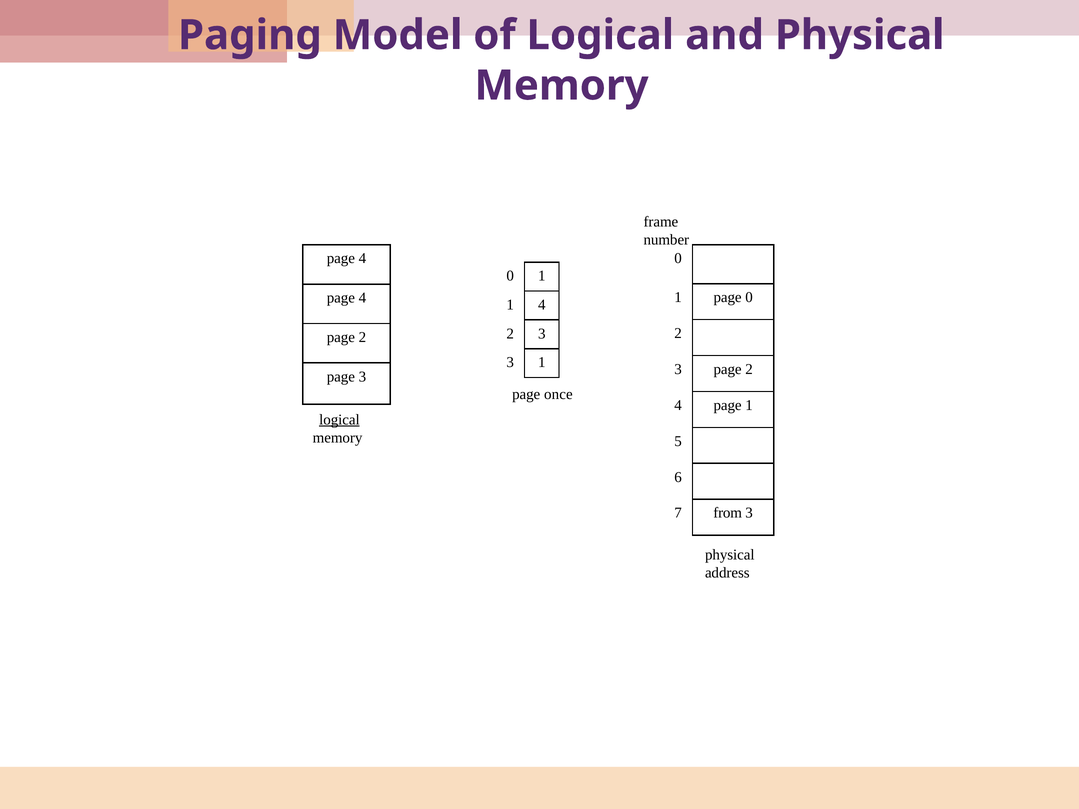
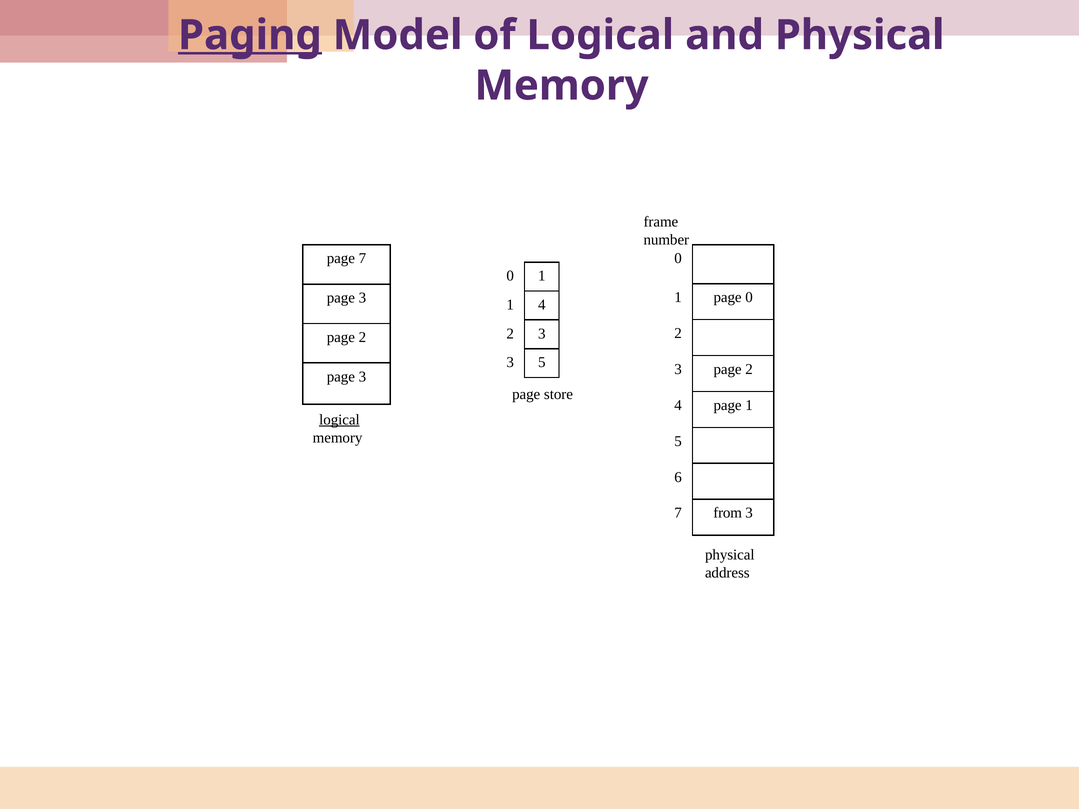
Paging underline: none -> present (250, 35)
4: 4 -> 7 (362, 259)
4: 4 -> 3 (362, 298)
3 1: 1 -> 5 (542, 363)
once: once -> store (558, 395)
